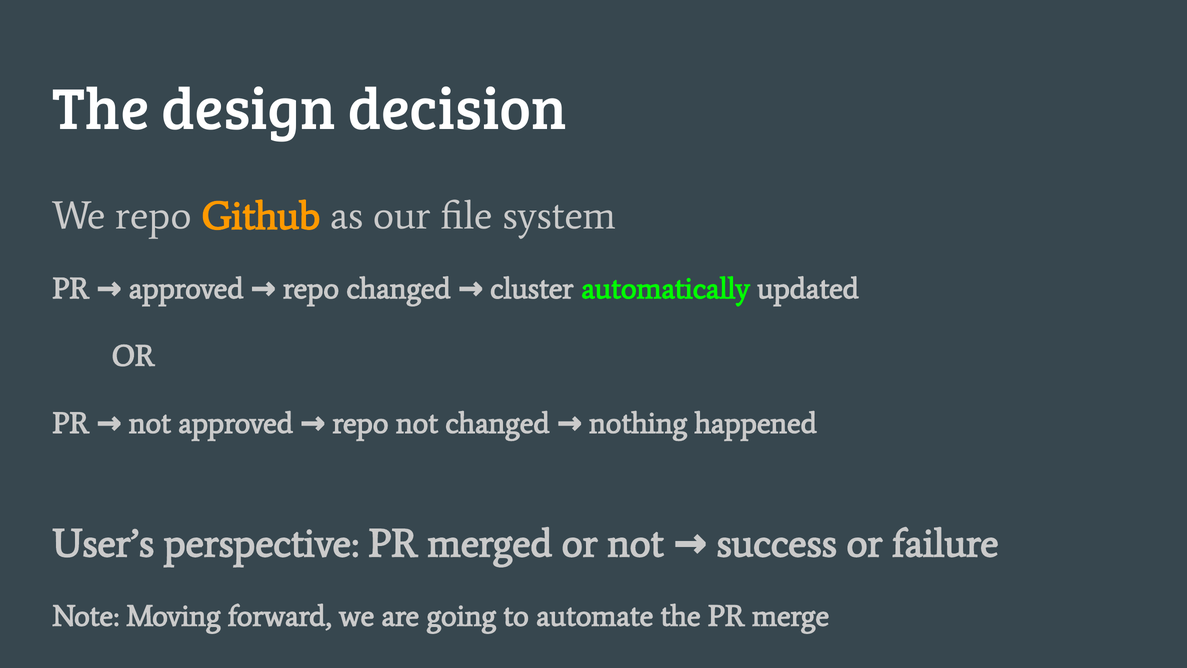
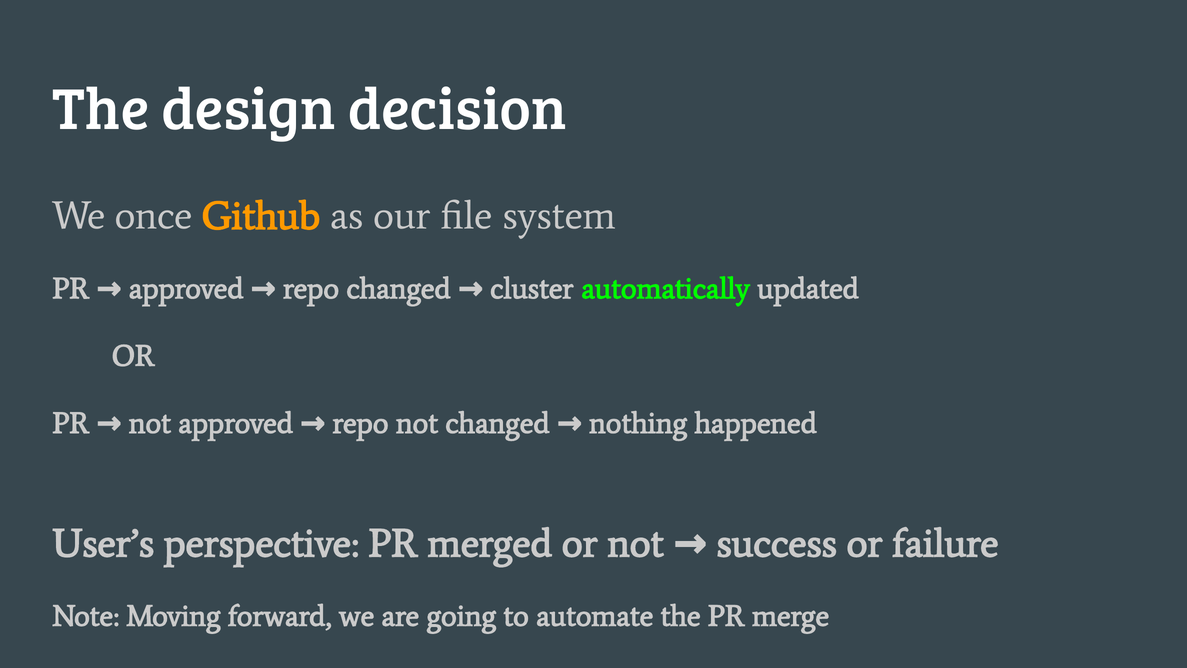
We repo: repo -> once (154, 216)
